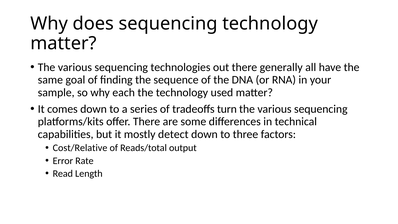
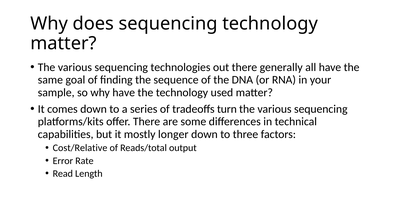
why each: each -> have (124, 92)
detect: detect -> longer (173, 134)
